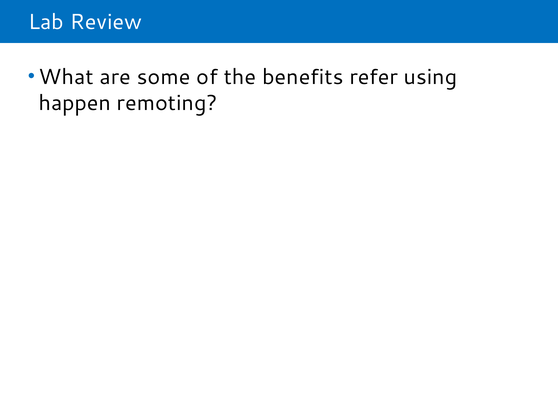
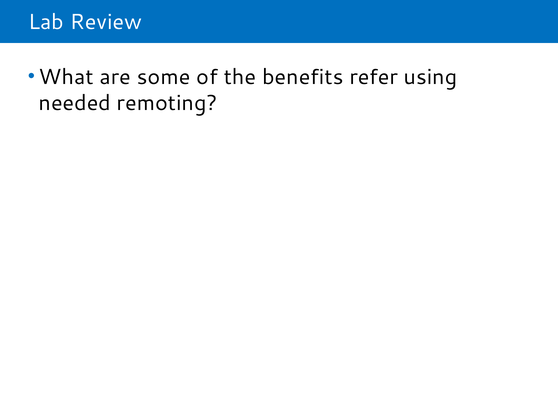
happen: happen -> needed (75, 103)
